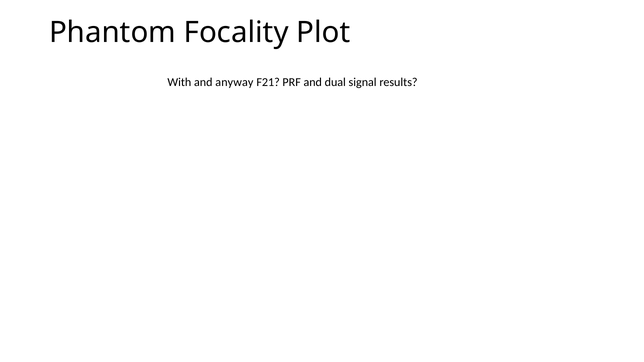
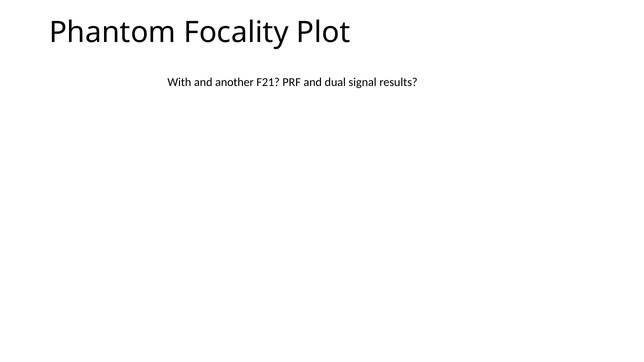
anyway: anyway -> another (234, 82)
